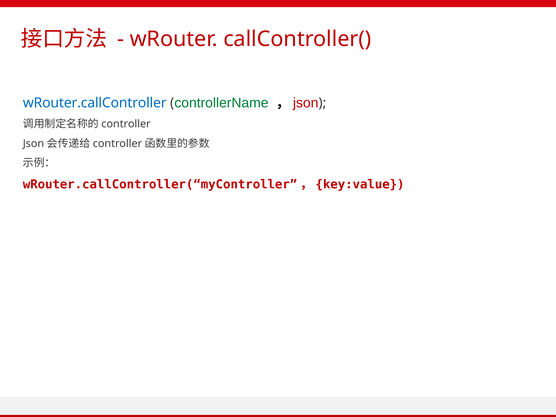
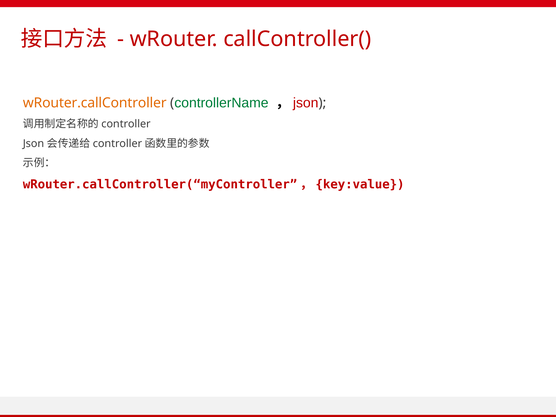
wRouter.callController colour: blue -> orange (95, 103)
